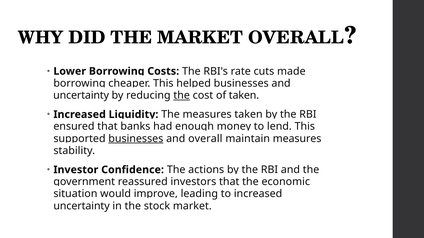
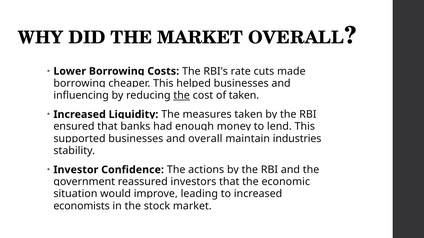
uncertainty: uncertainty -> influencing (81, 96)
businesses underline: present -> none (136, 139)
maintain measures: measures -> industries (297, 139)
uncertainty: uncertainty -> economists (82, 206)
